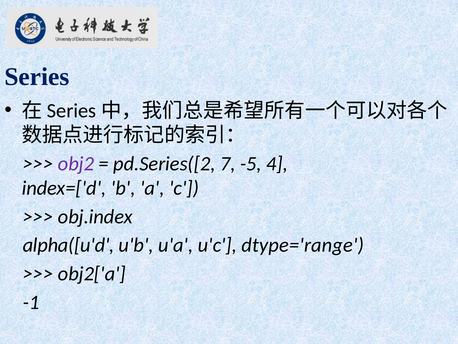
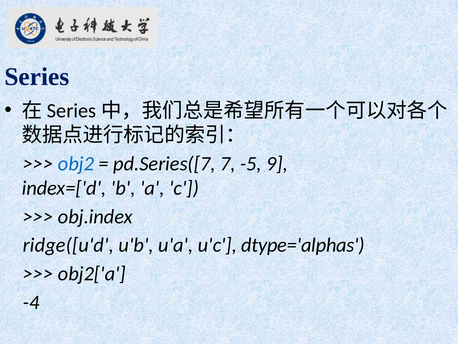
obj2 colour: purple -> blue (76, 163)
pd.Series([2: pd.Series([2 -> pd.Series([7 (164, 163)
4: 4 -> 9 (277, 163)
alpha([u'd: alpha([u'd -> ridge([u'd (68, 245)
dtype='range: dtype='range -> dtype='alphas (303, 245)
-1: -1 -> -4 (31, 302)
